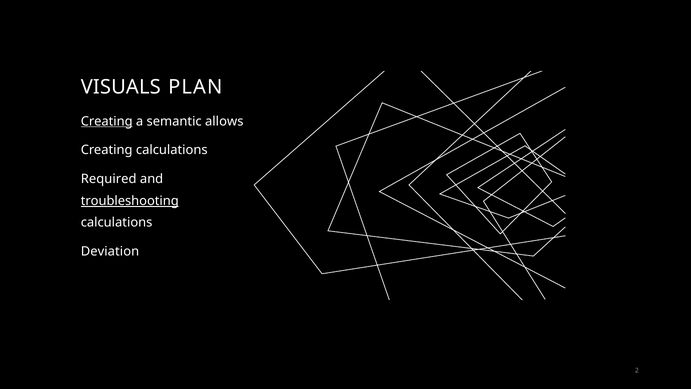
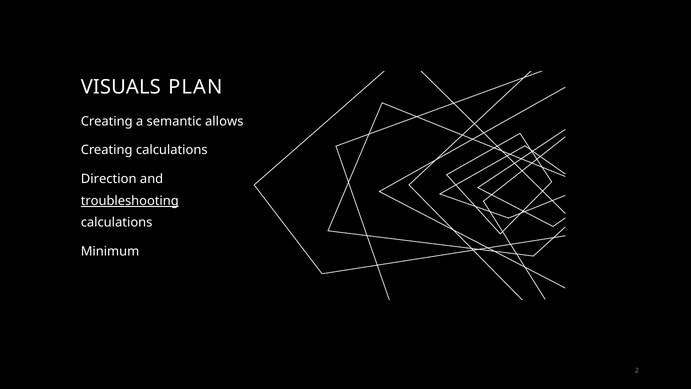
Creating underline: present -> none (107, 121)
Required: Required -> Direction (109, 179)
Deviation: Deviation -> Minimum (110, 251)
